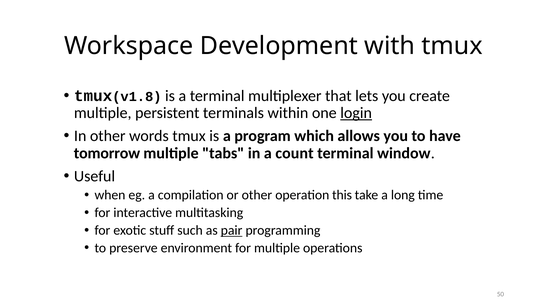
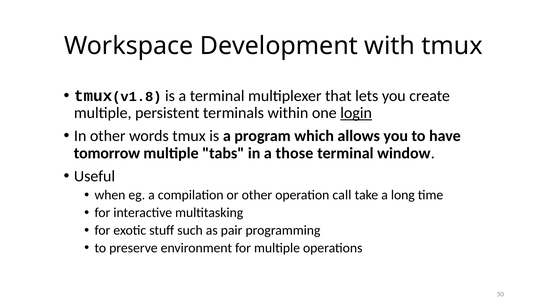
count: count -> those (294, 153)
this: this -> call (342, 195)
pair underline: present -> none (232, 230)
